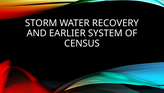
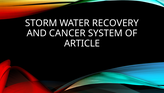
EARLIER: EARLIER -> CANCER (67, 33)
CENSUS: CENSUS -> ARTICLE (82, 43)
